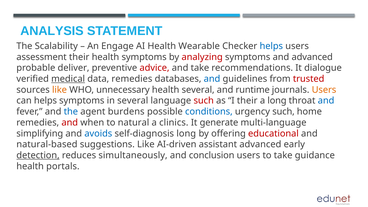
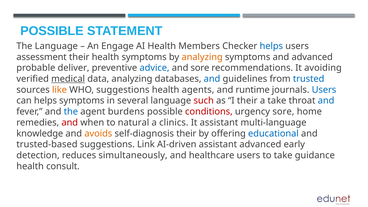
ANALYSIS: ANALYSIS -> POSSIBLE (52, 31)
The Scalability: Scalability -> Language (56, 46)
Wearable: Wearable -> Members (199, 46)
analyzing colour: red -> orange (202, 57)
advice colour: red -> blue (154, 68)
and take: take -> sore (200, 68)
dialogue: dialogue -> avoiding (323, 68)
data remedies: remedies -> analyzing (132, 79)
trusted colour: red -> blue (309, 79)
WHO unnecessary: unnecessary -> suggestions (123, 90)
health several: several -> agents (198, 90)
Users colour: orange -> blue (324, 90)
a long: long -> take (277, 101)
conditions colour: blue -> red (209, 112)
urgency such: such -> sore (283, 112)
It generate: generate -> assistant (219, 123)
simplifying: simplifying -> knowledge (40, 133)
avoids colour: blue -> orange (98, 133)
self-diagnosis long: long -> their (186, 133)
educational colour: red -> blue (273, 133)
natural-based: natural-based -> trusted-based (47, 144)
suggestions Like: Like -> Link (146, 144)
detection underline: present -> none (38, 155)
conclusion: conclusion -> healthcare (212, 155)
portals: portals -> consult (63, 166)
